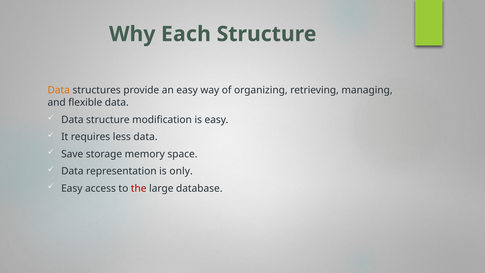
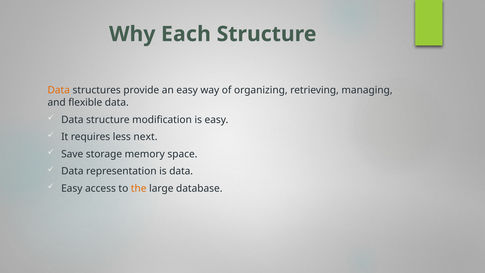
less data: data -> next (145, 137)
is only: only -> data (181, 171)
the colour: red -> orange (139, 188)
